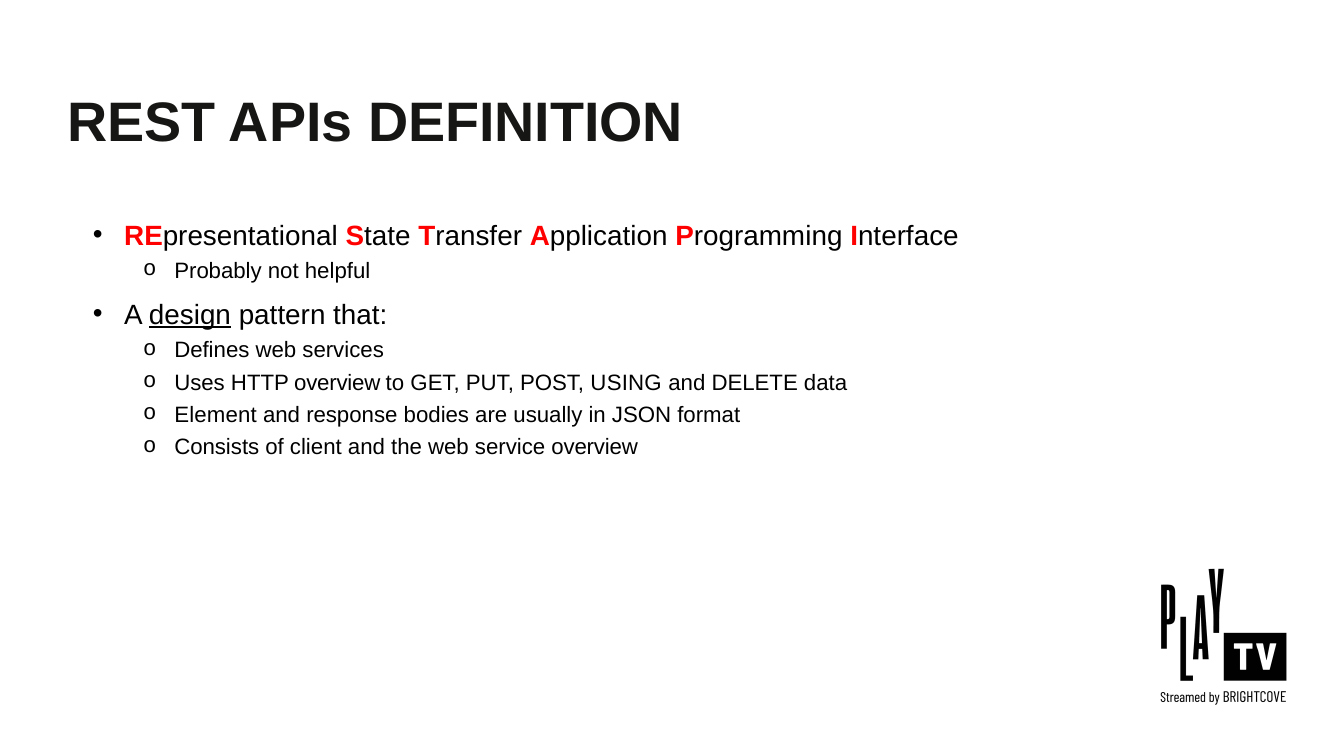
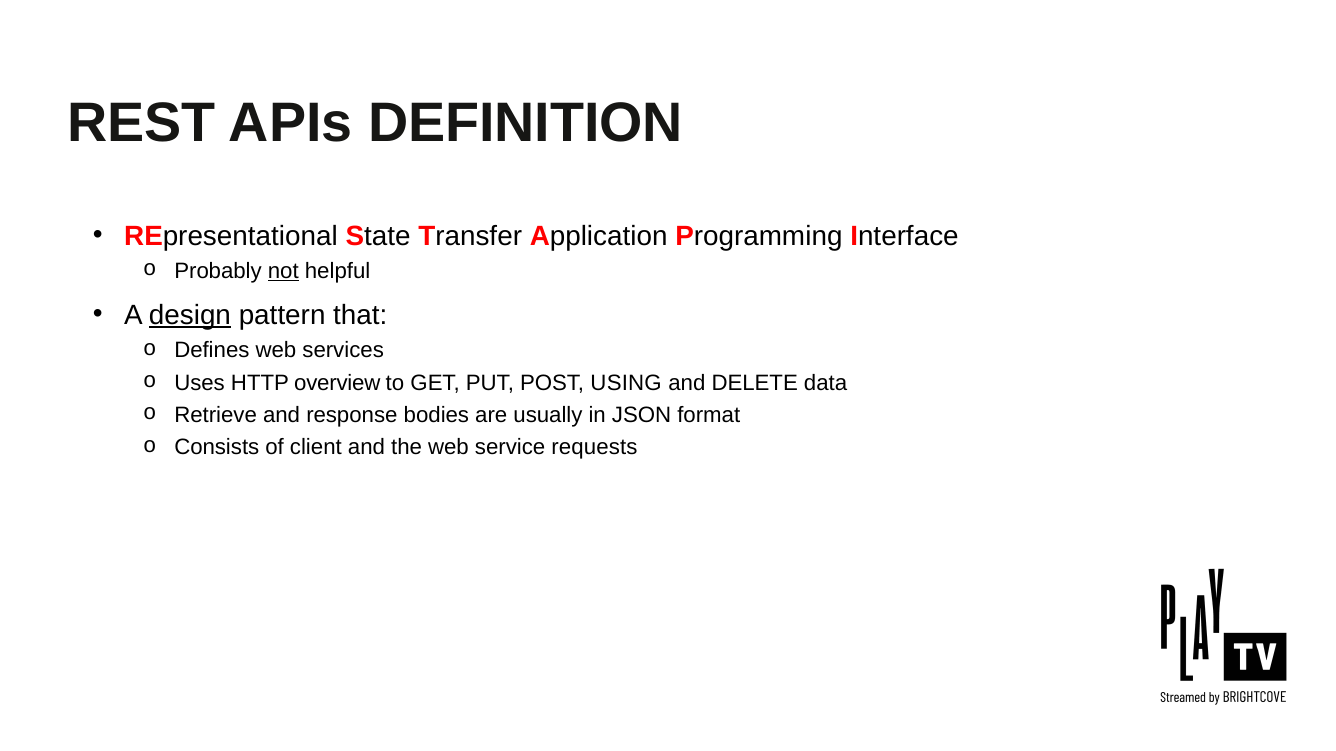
not underline: none -> present (283, 271)
Element: Element -> Retrieve (216, 415)
service overview: overview -> requests (595, 448)
